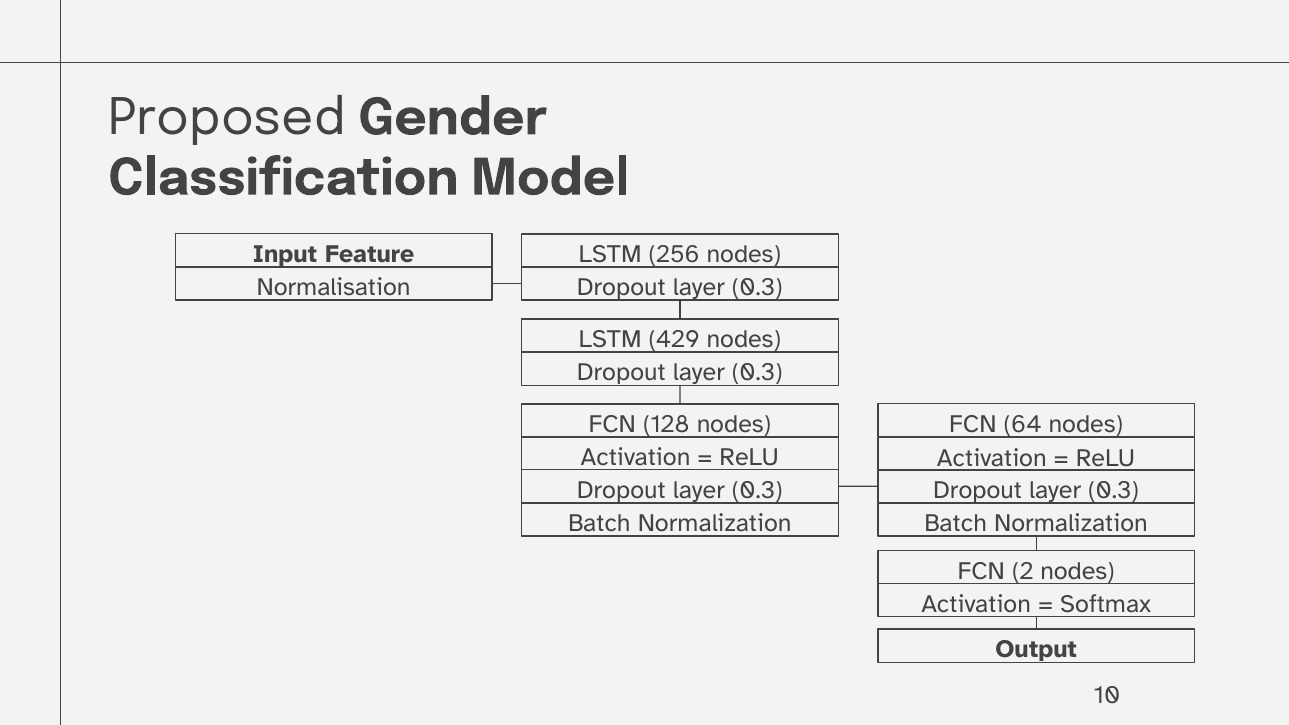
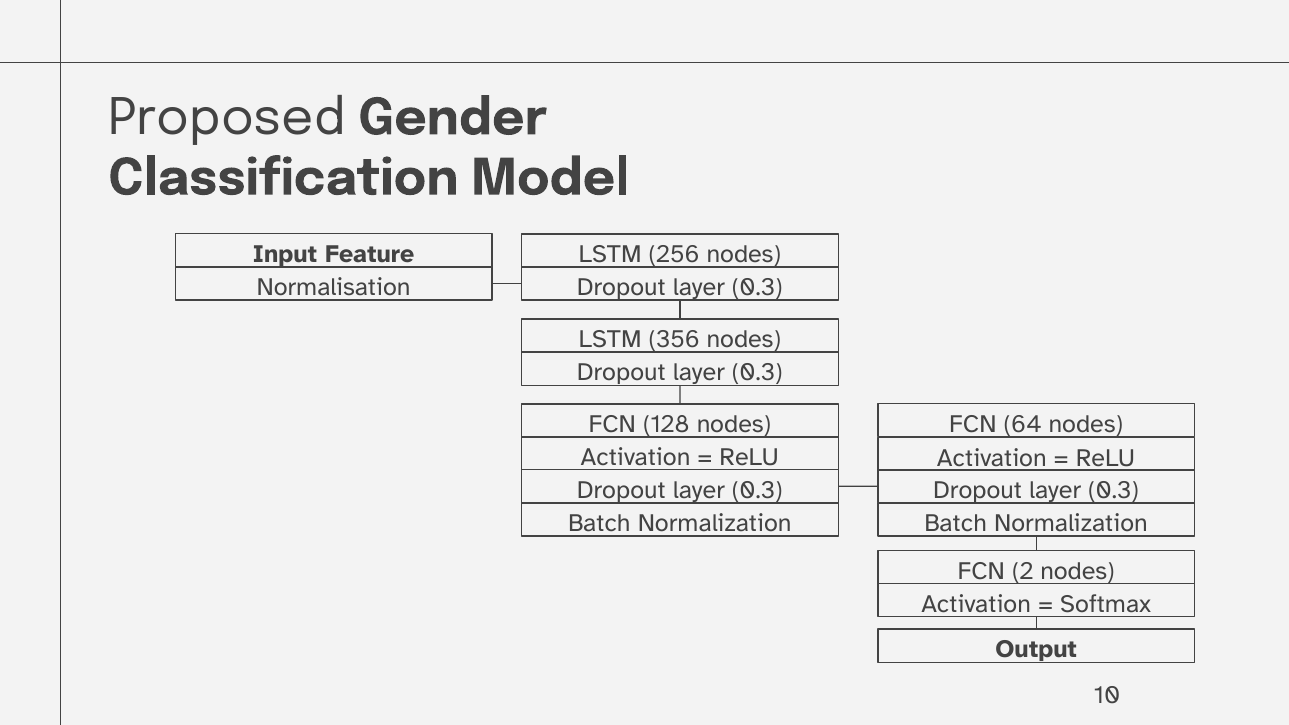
429: 429 -> 356 (674, 340)
